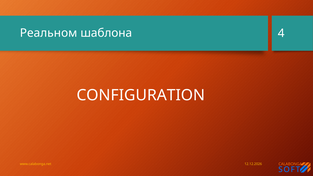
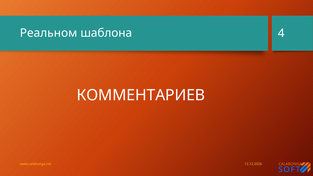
CONFIGURATION: CONFIGURATION -> КОММЕНТАРИЕВ (141, 95)
